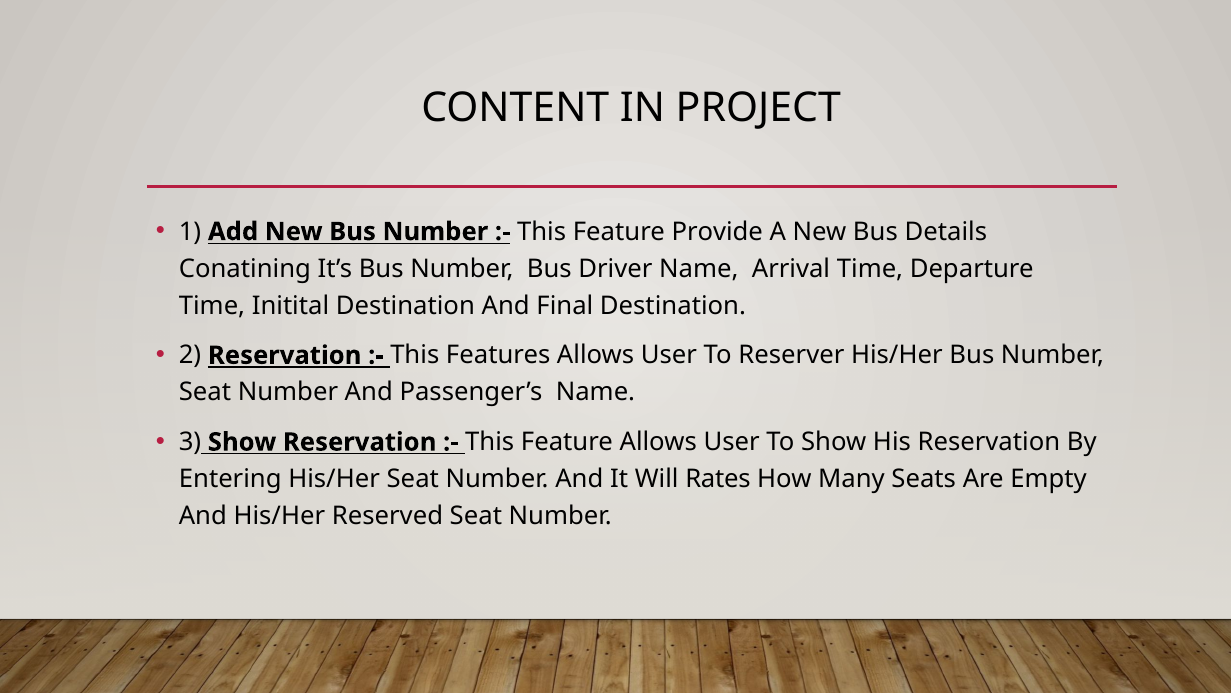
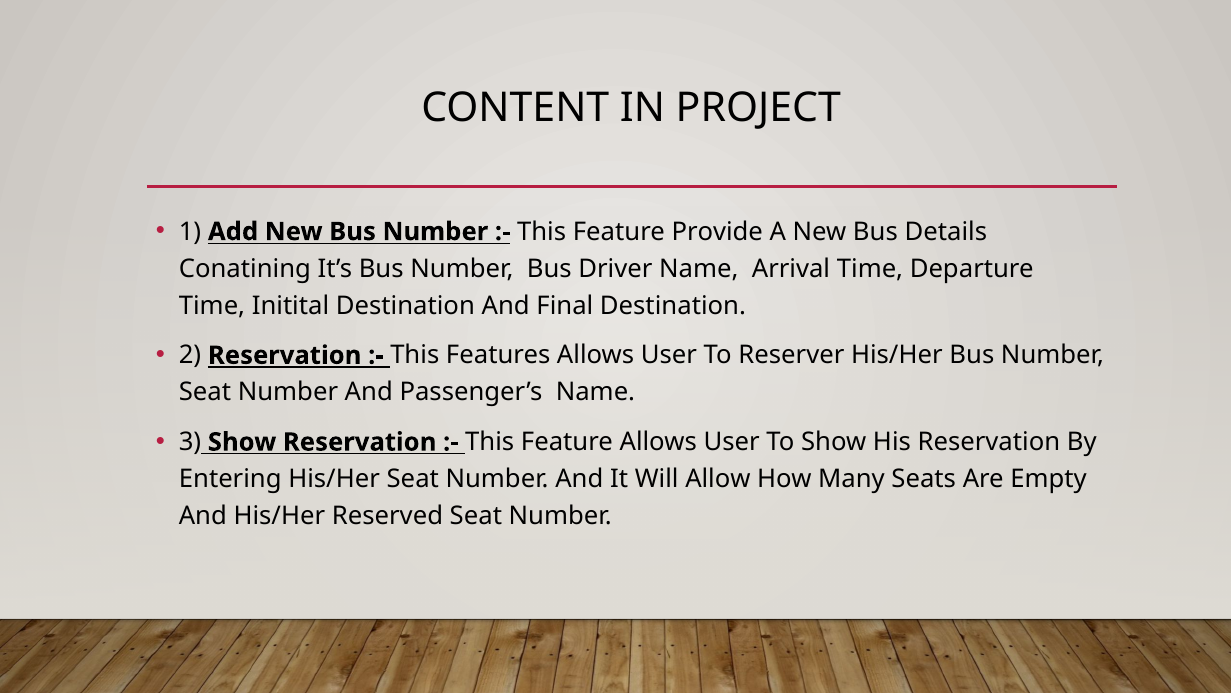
Rates: Rates -> Allow (718, 479)
